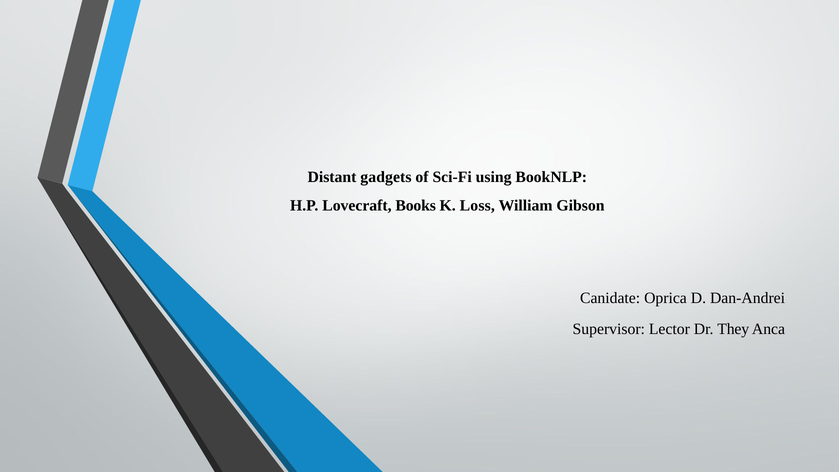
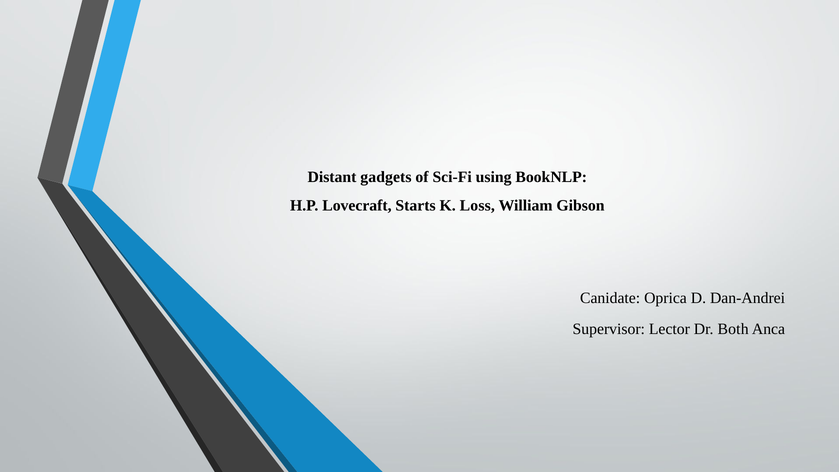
Books: Books -> Starts (416, 206)
They: They -> Both (733, 329)
